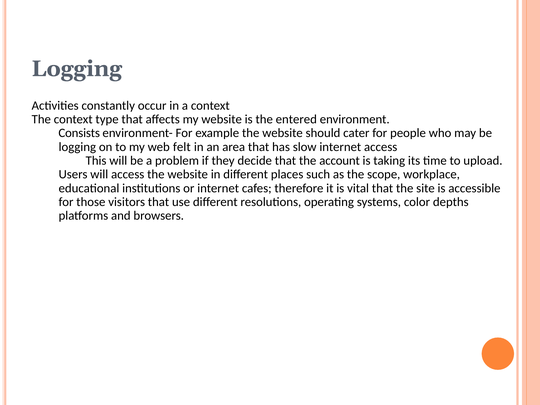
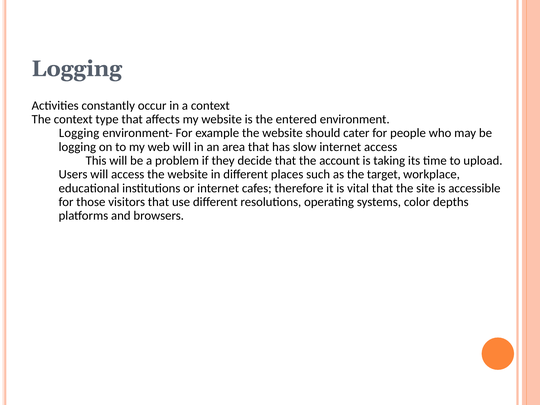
Consists: Consists -> Logging (79, 133)
web felt: felt -> will (182, 147)
scope: scope -> target (384, 174)
